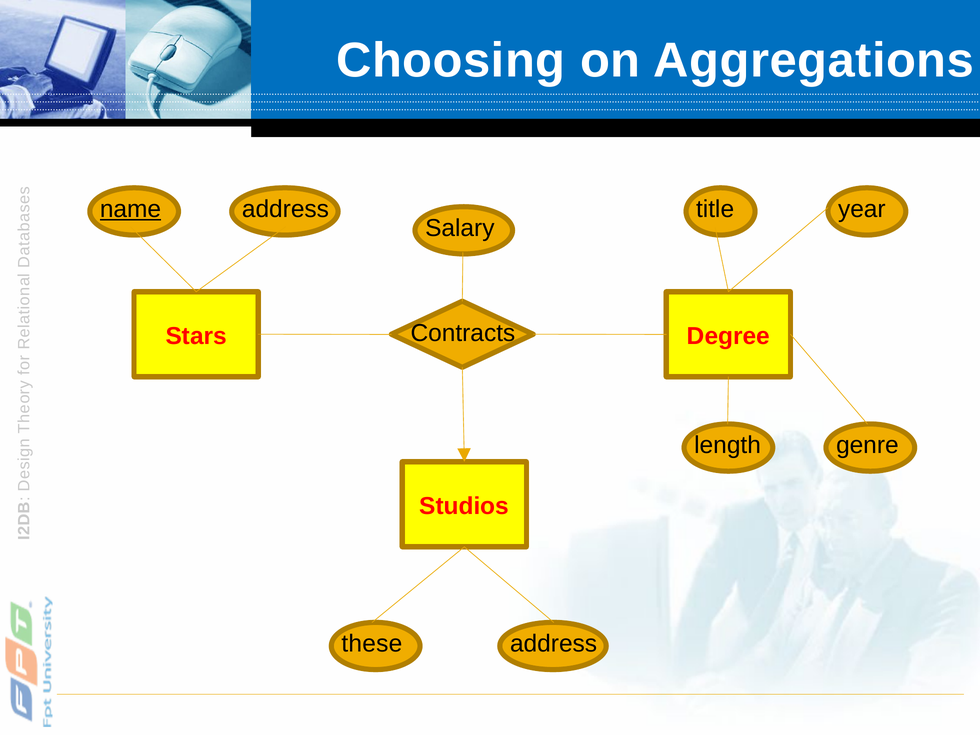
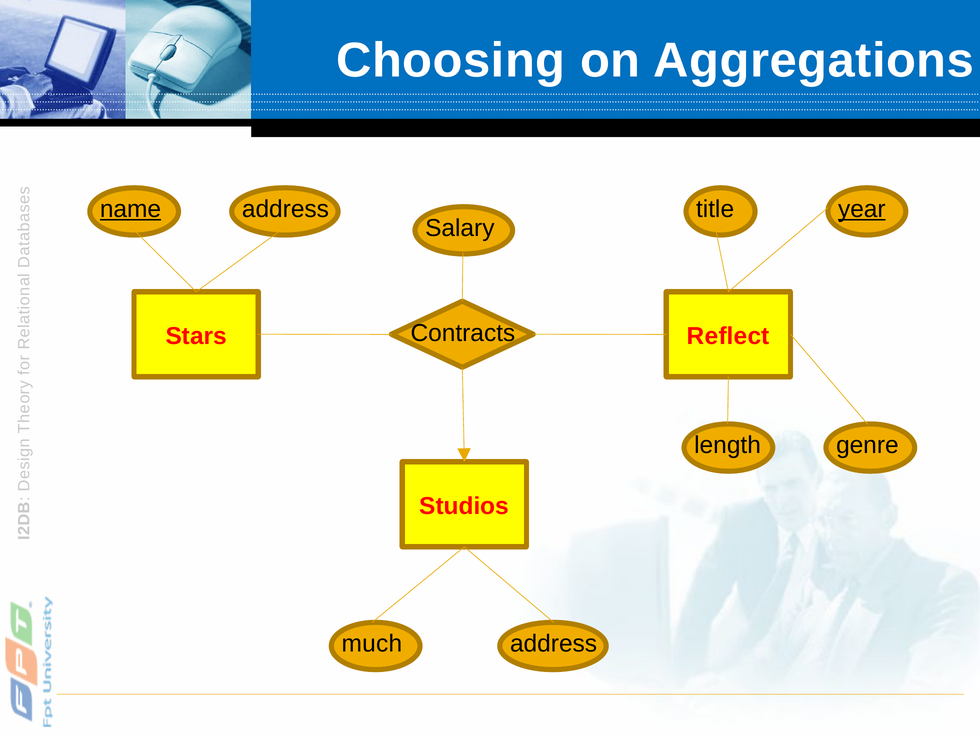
year underline: none -> present (862, 209)
Degree: Degree -> Reflect (728, 336)
these: these -> much (372, 644)
